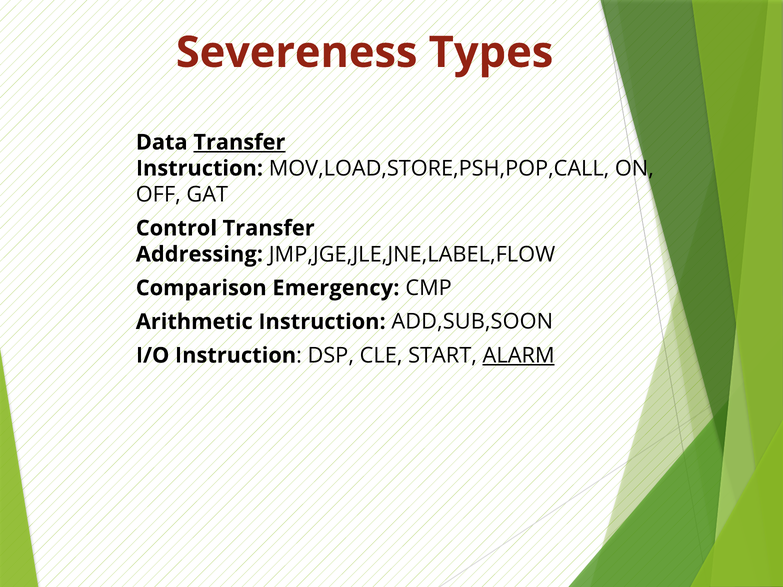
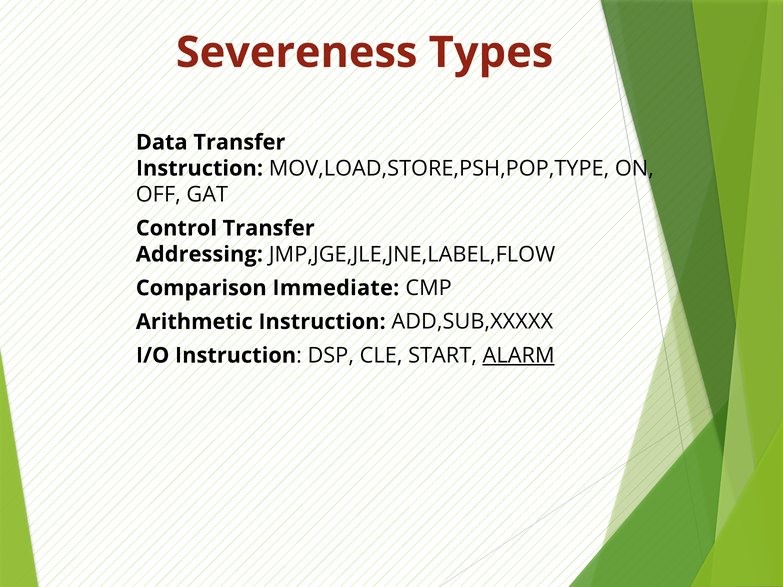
Transfer underline: present -> none (239, 142)
MOV,LOAD,STORE,PSH,POP,CALL: MOV,LOAD,STORE,PSH,POP,CALL -> MOV,LOAD,STORE,PSH,POP,TYPE (439, 168)
Emergency: Emergency -> Immediate (336, 288)
ADD,SUB,SOON: ADD,SUB,SOON -> ADD,SUB,XXXXX (472, 322)
